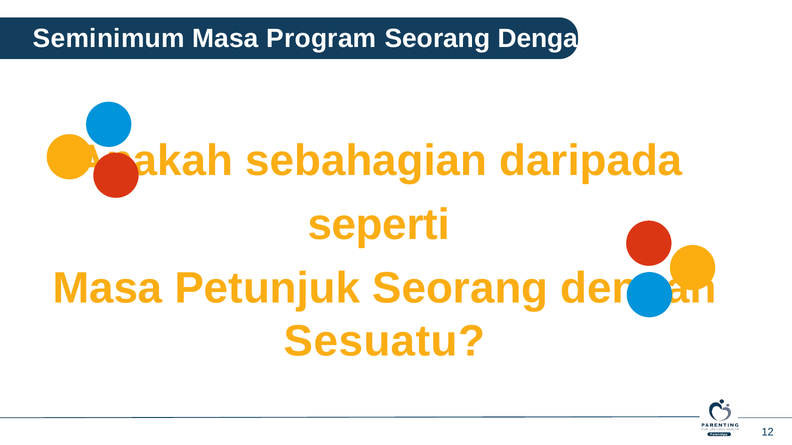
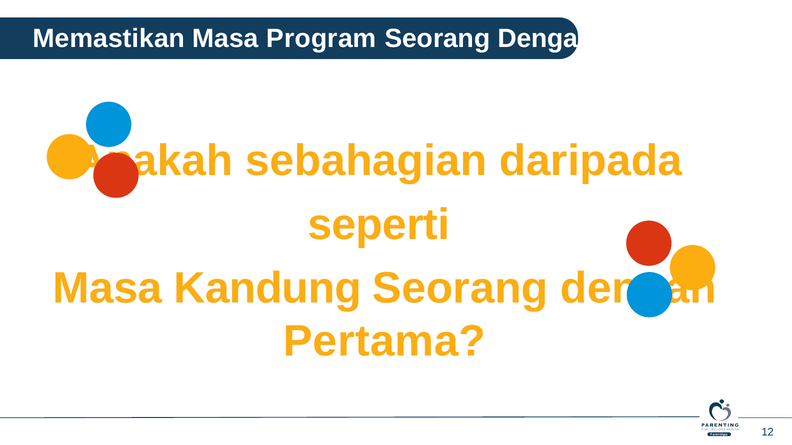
Seminimum: Seminimum -> Memastikan (109, 39)
Petunjuk: Petunjuk -> Kandung (268, 289)
Sesuatu: Sesuatu -> Pertama (385, 341)
